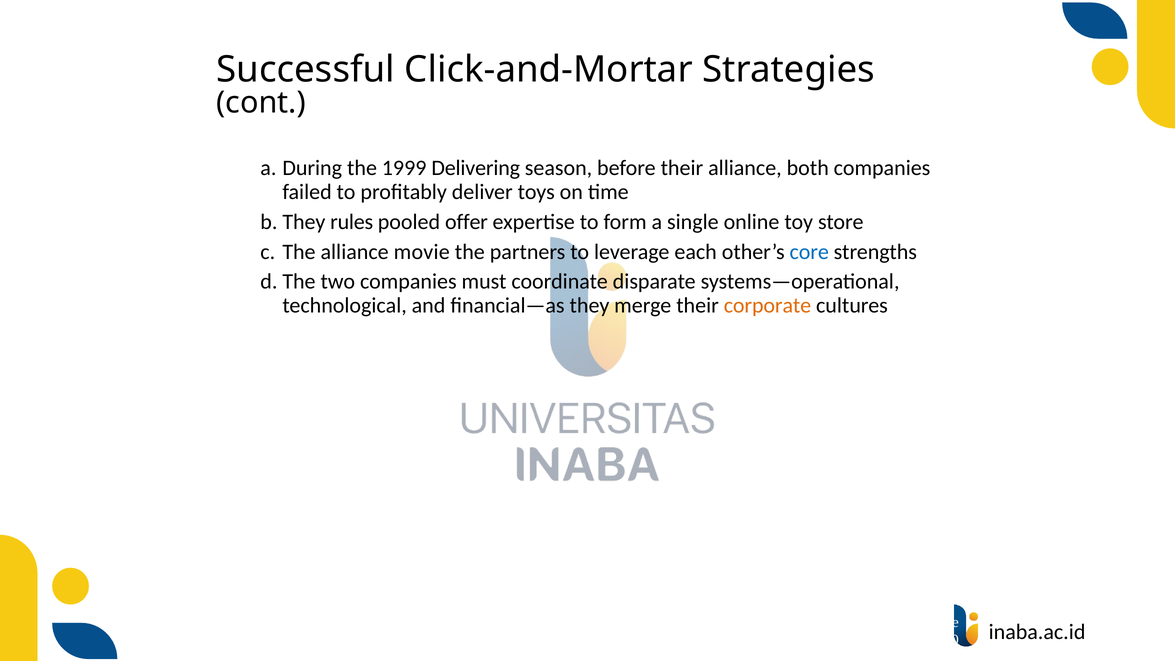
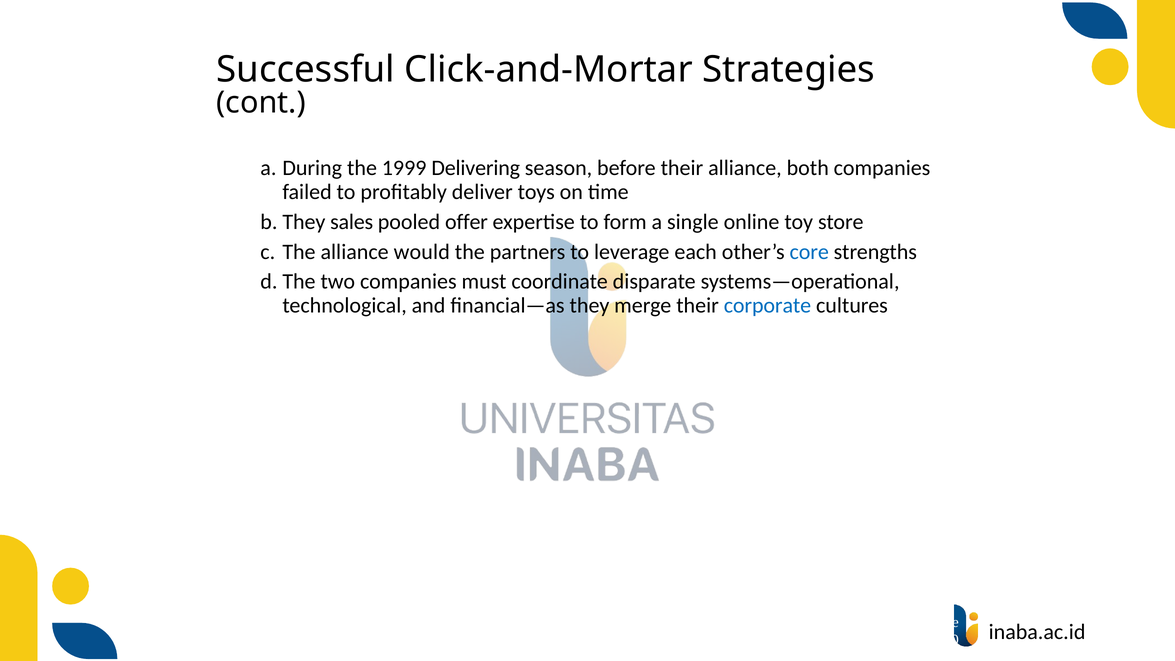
rules: rules -> sales (352, 222)
movie: movie -> would (422, 252)
corporate colour: orange -> blue (767, 305)
